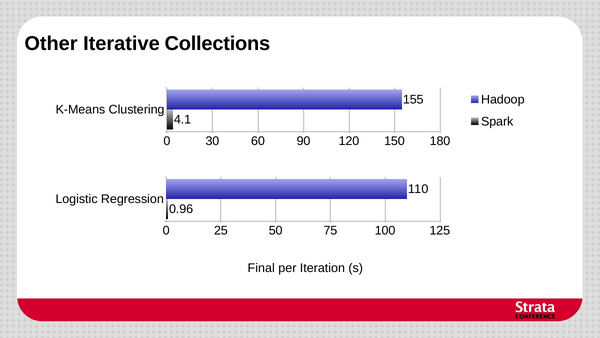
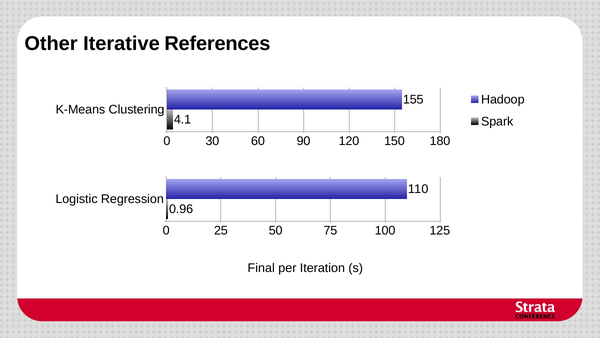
Collections: Collections -> References (217, 44)
